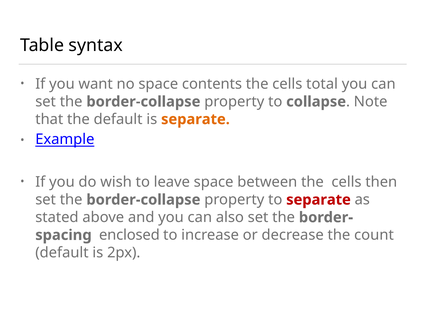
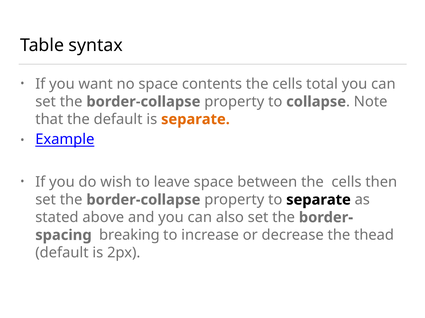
separate colour: red -> black (318, 200)
enclosed: enclosed -> breaking (129, 236)
count: count -> thead (374, 236)
